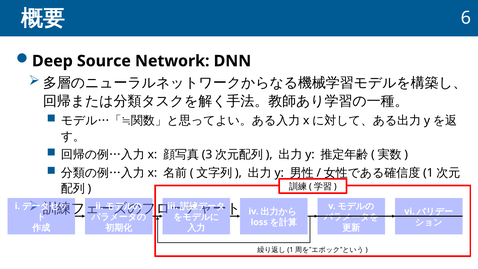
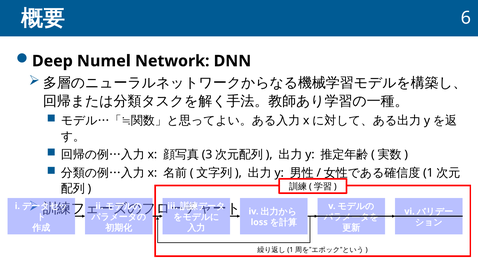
Source: Source -> Numel (104, 61)
